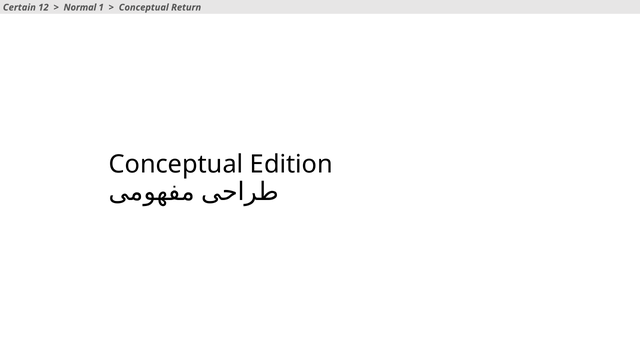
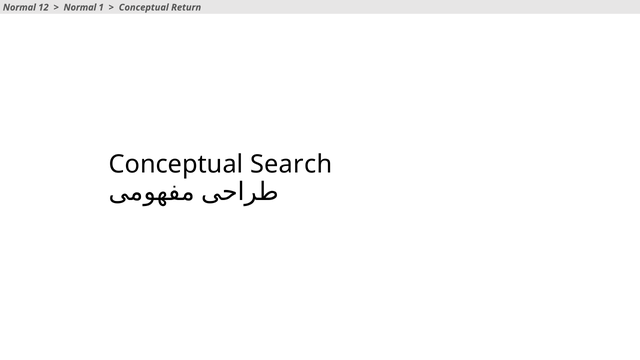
Certain: Certain -> Normal (19, 7)
Edition: Edition -> Search (291, 164)
